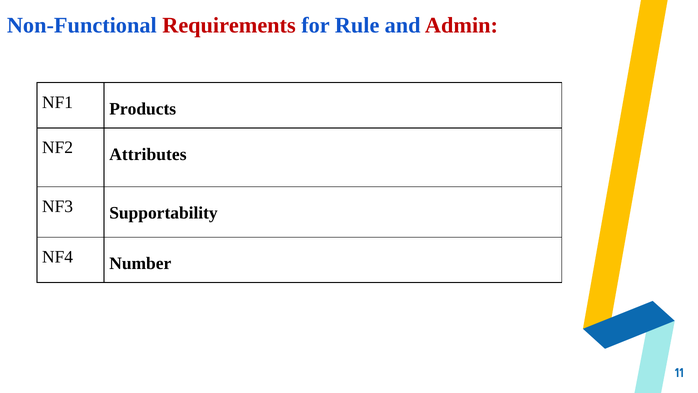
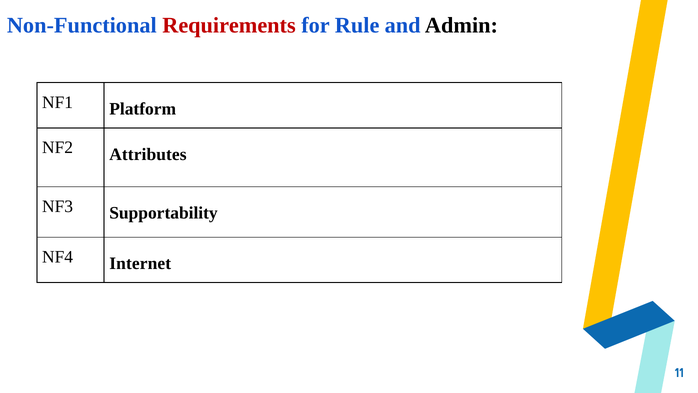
Admin colour: red -> black (462, 25)
Products: Products -> Platform (143, 109)
Number: Number -> Internet (140, 263)
